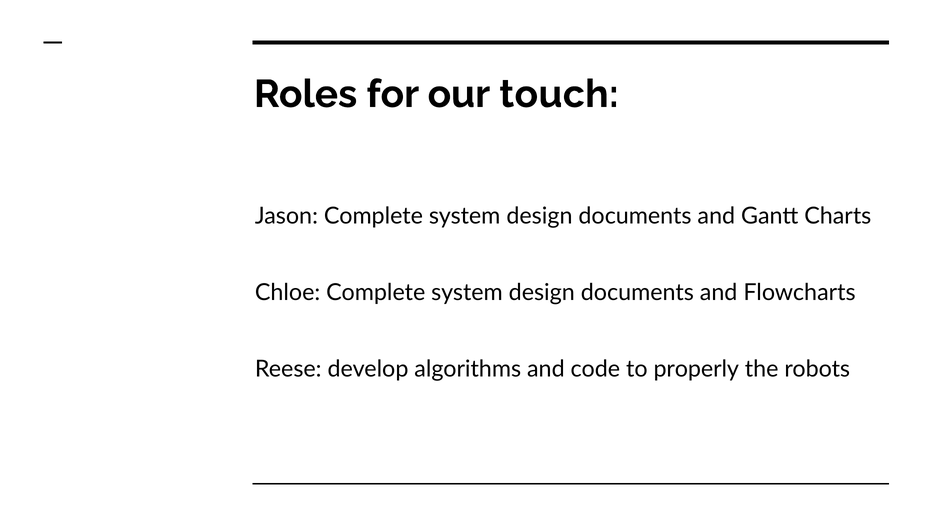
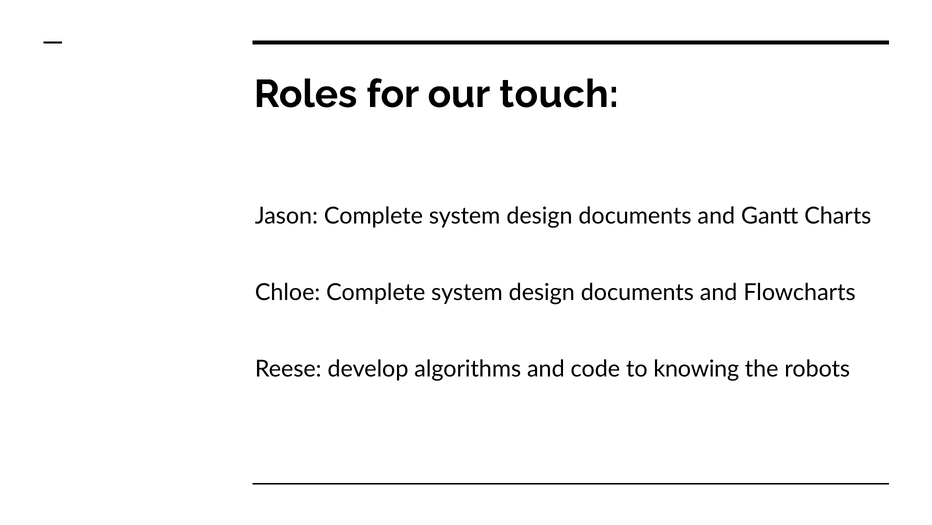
properly: properly -> knowing (696, 369)
